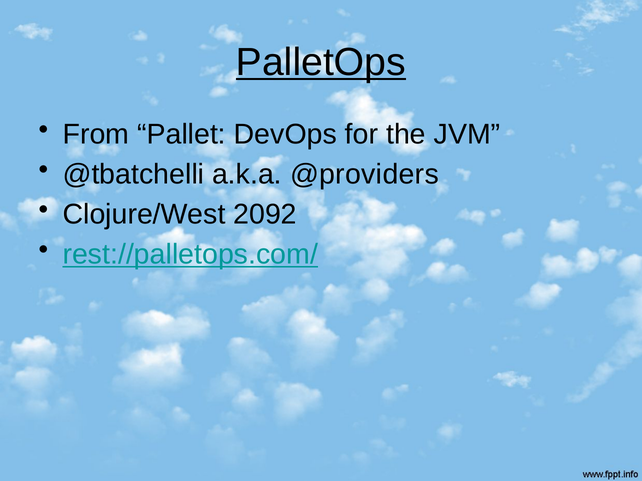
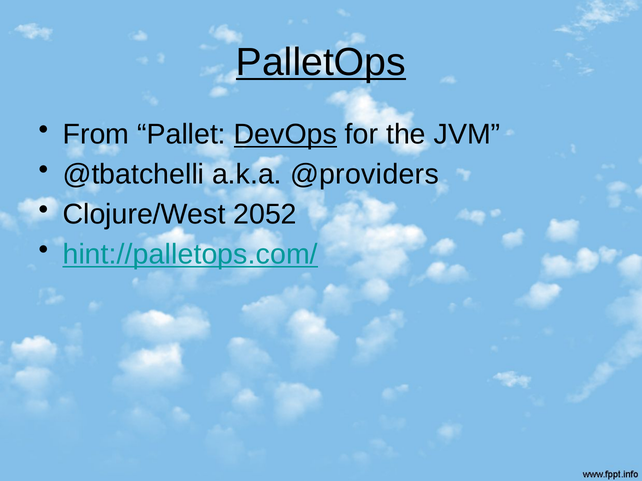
DevOps underline: none -> present (285, 135)
2092: 2092 -> 2052 (265, 215)
rest://palletops.com/: rest://palletops.com/ -> hint://palletops.com/ (190, 255)
